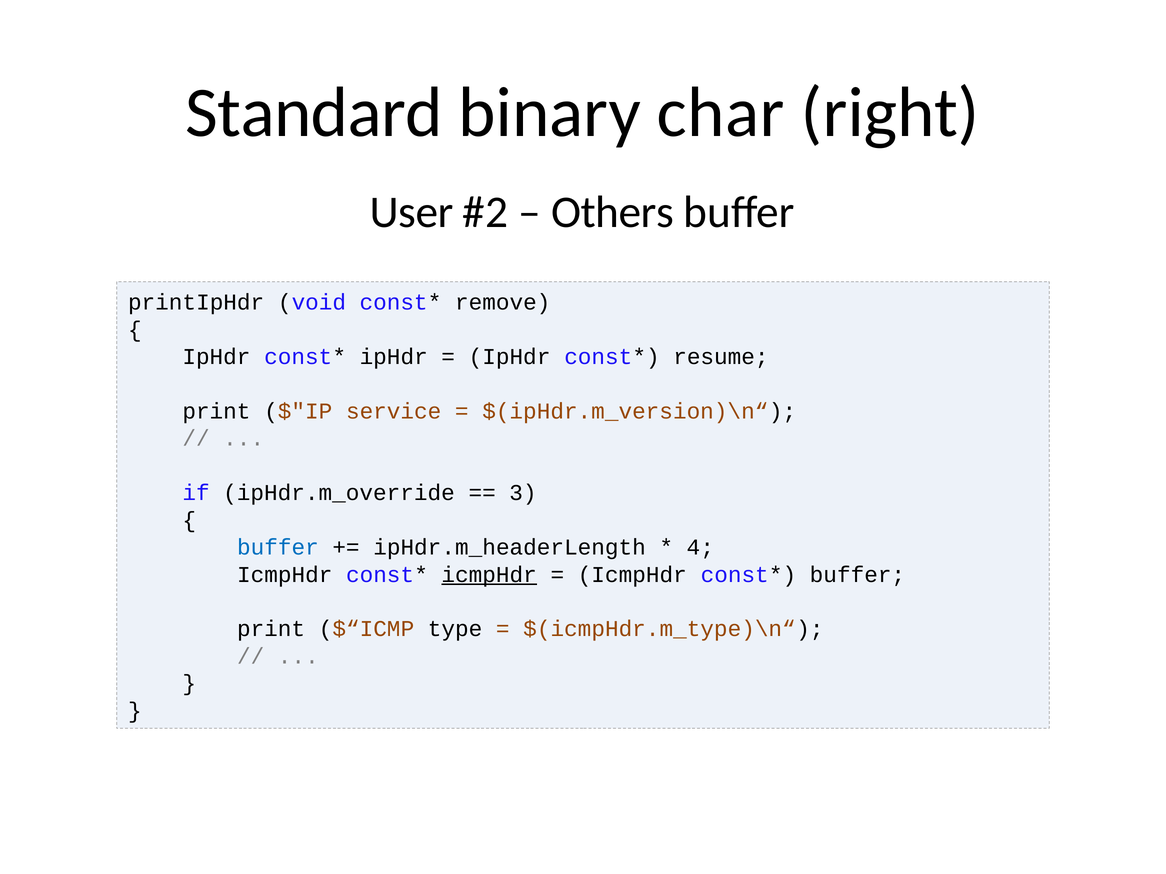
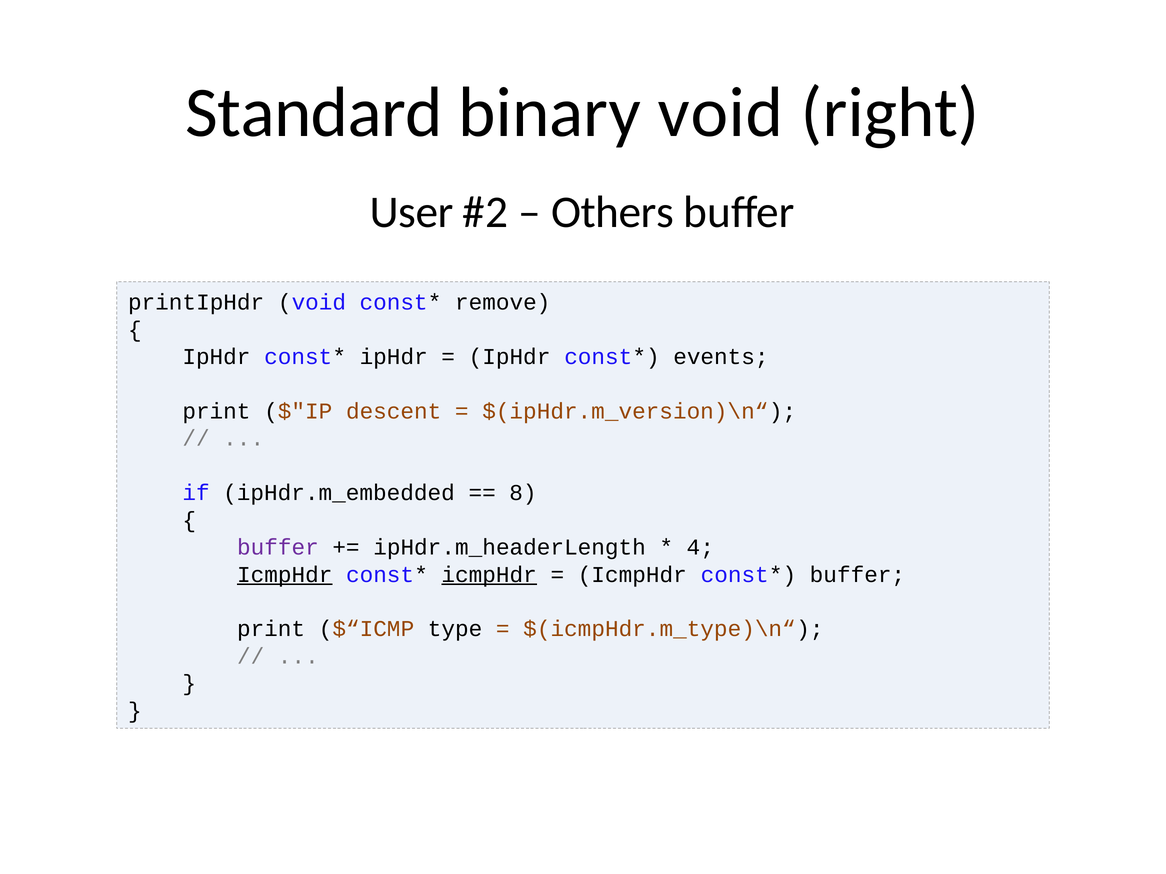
binary char: char -> void (721, 113)
resume: resume -> events (721, 357)
service: service -> descent (394, 412)
ipHdr.m_override: ipHdr.m_override -> ipHdr.m_embedded (339, 493)
3: 3 -> 8 (523, 493)
buffer colour: blue -> purple (278, 548)
IcmpHdr underline: none -> present (285, 575)
